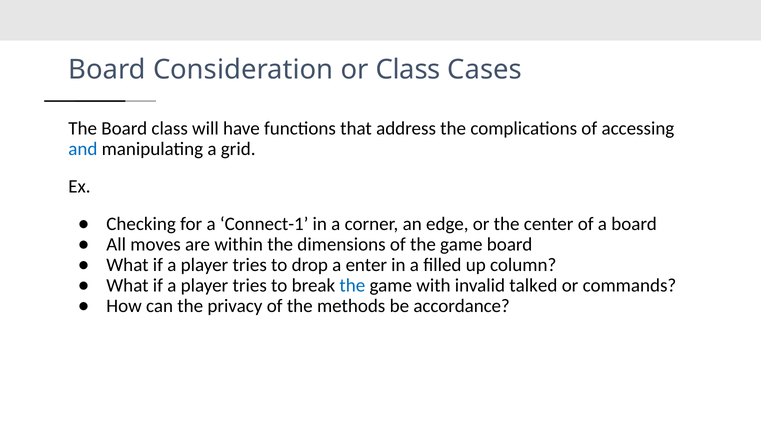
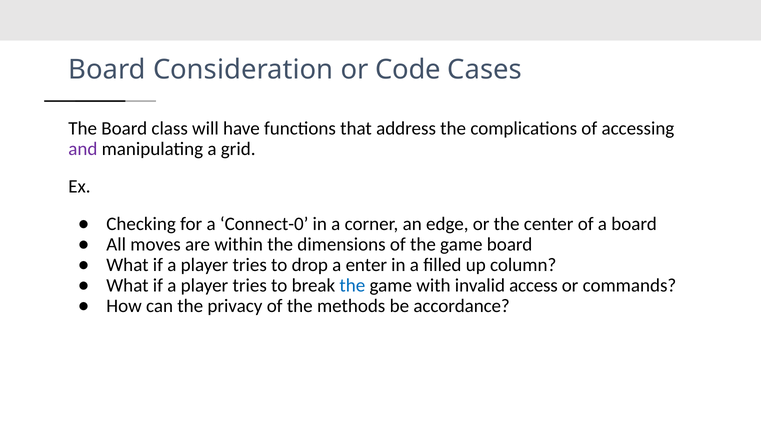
or Class: Class -> Code (408, 70)
and colour: blue -> purple (83, 149)
Connect-1: Connect-1 -> Connect-0 (264, 224)
talked: talked -> access (533, 286)
